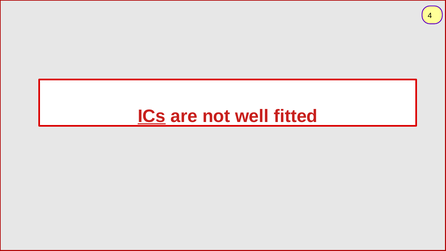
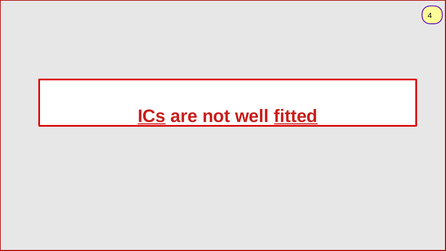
fitted underline: none -> present (296, 116)
